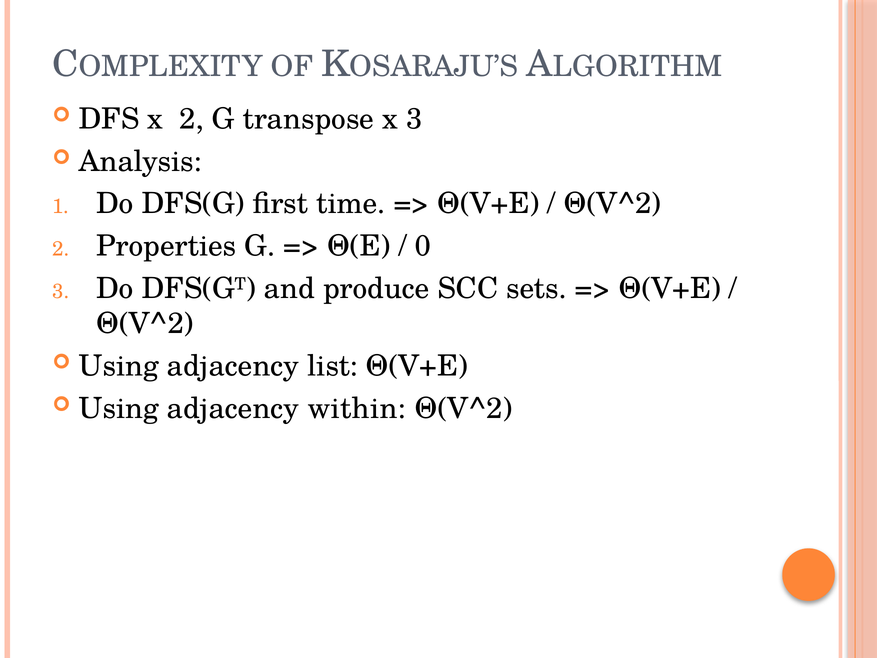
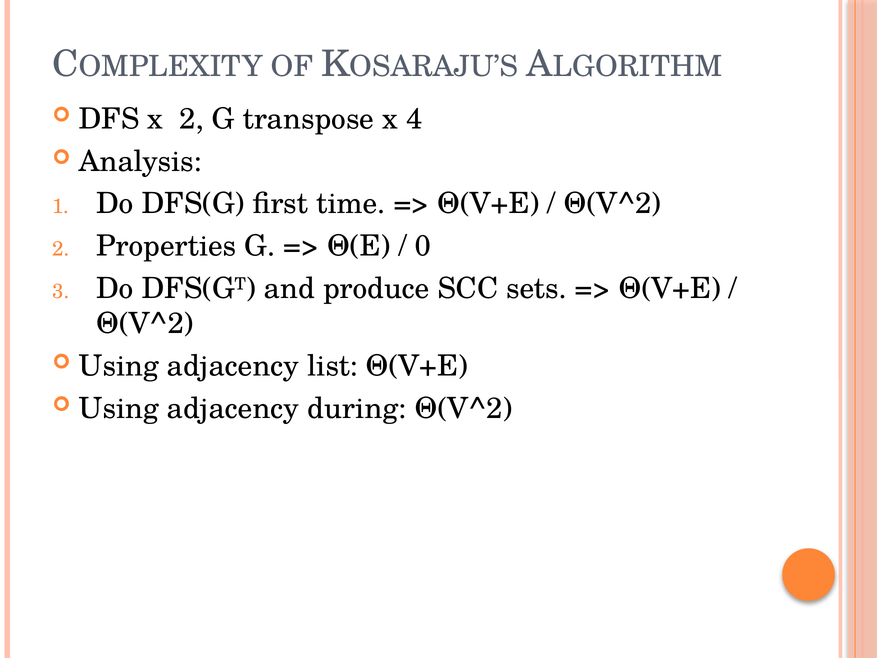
x 3: 3 -> 4 (414, 119)
within: within -> during (357, 408)
